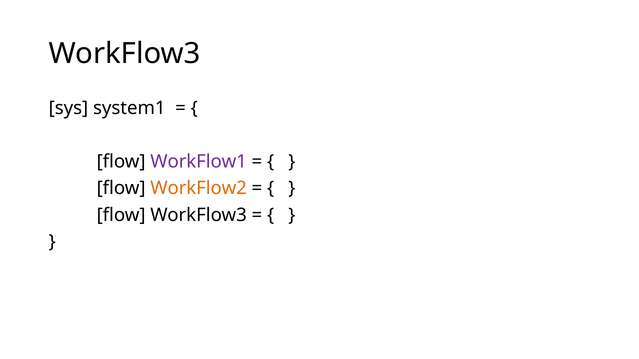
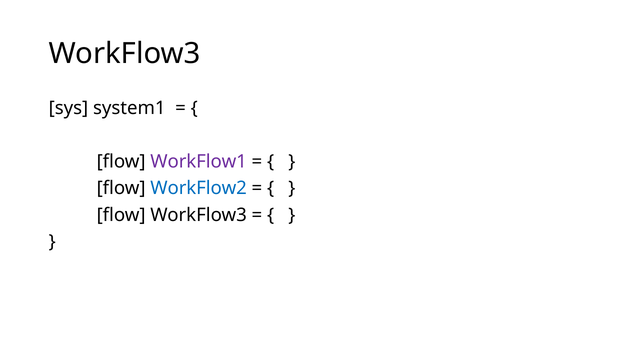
WorkFlow2 colour: orange -> blue (199, 188)
